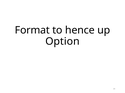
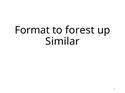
hence: hence -> forest (80, 30)
Option: Option -> Similar (62, 42)
